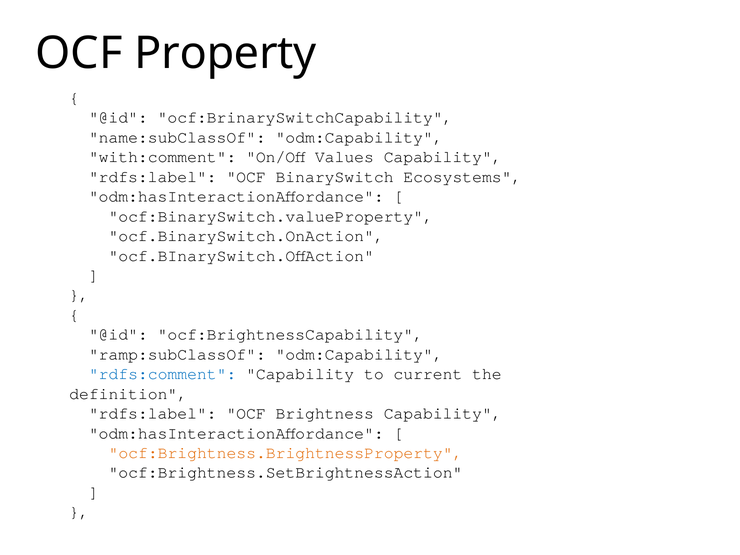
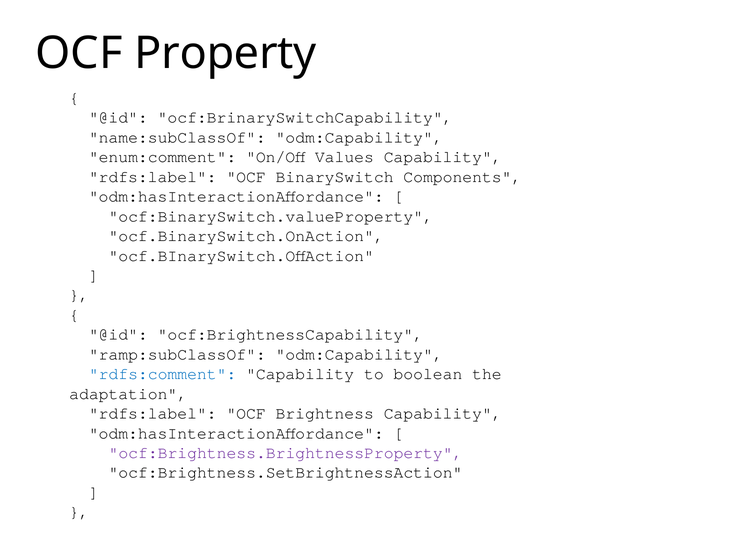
with:comment: with:comment -> enum:comment (163, 157)
Ecosystems: Ecosystems -> Components (462, 177)
current: current -> boolean (428, 374)
definition: definition -> adaptation (128, 394)
ocf:Brightness.BrightnessProperty colour: orange -> purple (286, 453)
